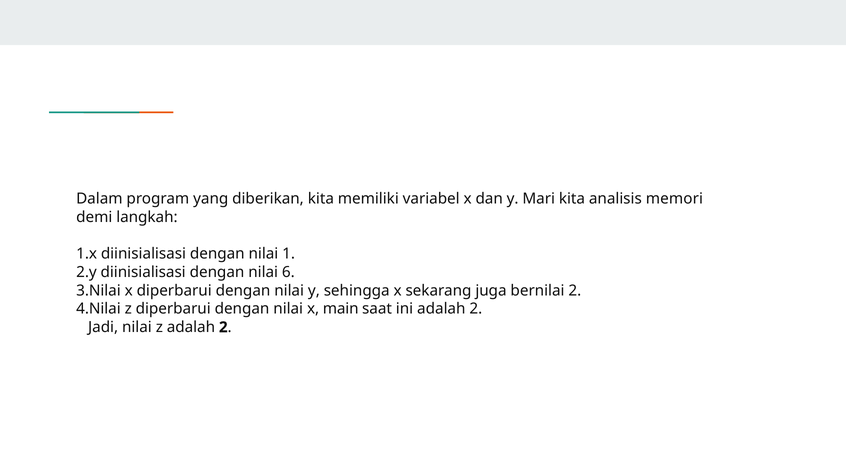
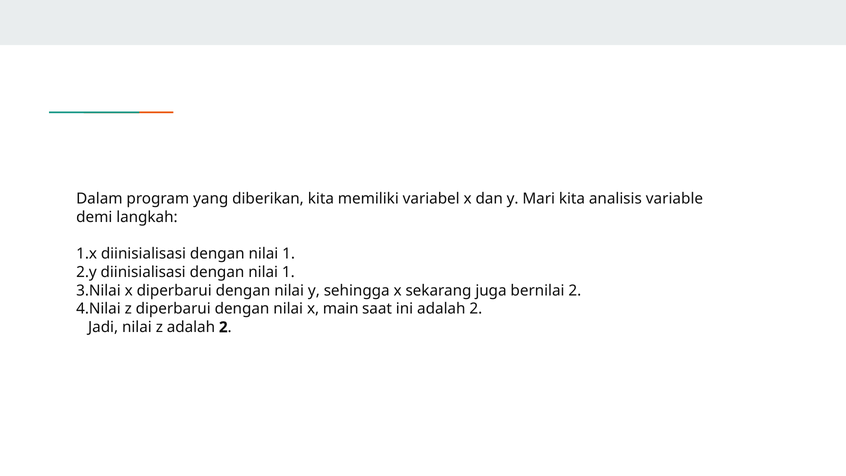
memori: memori -> variable (674, 199)
6: 6 -> 1 (288, 272)
